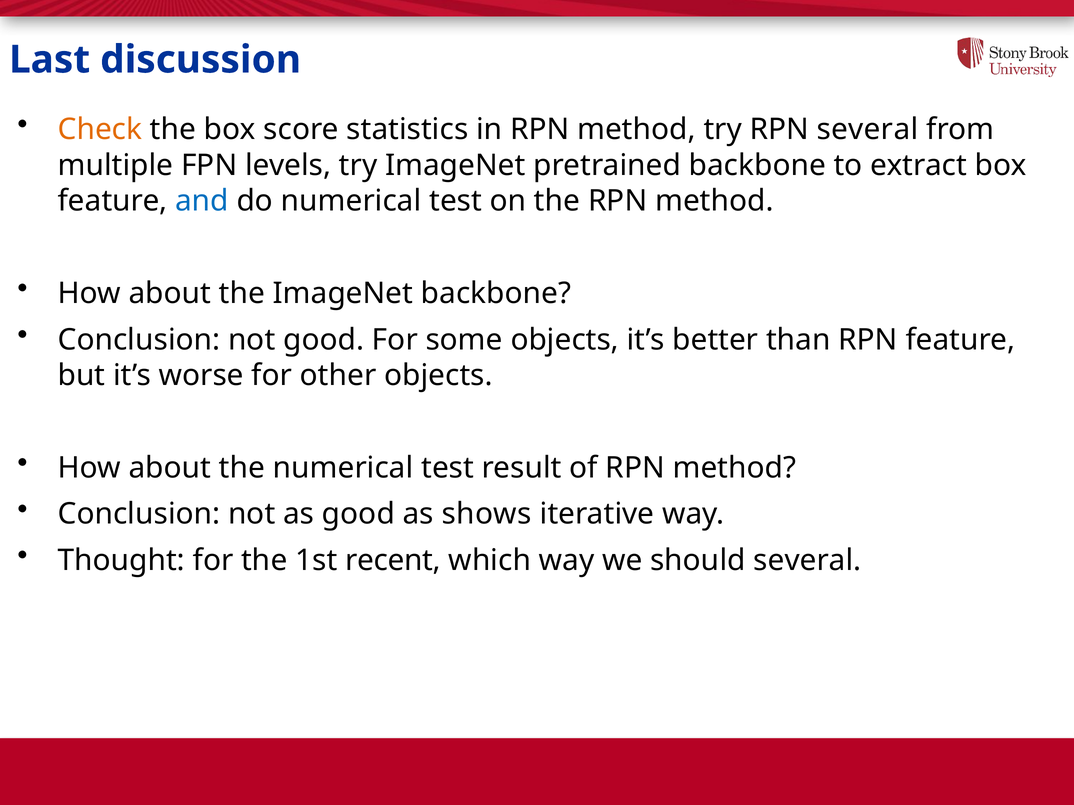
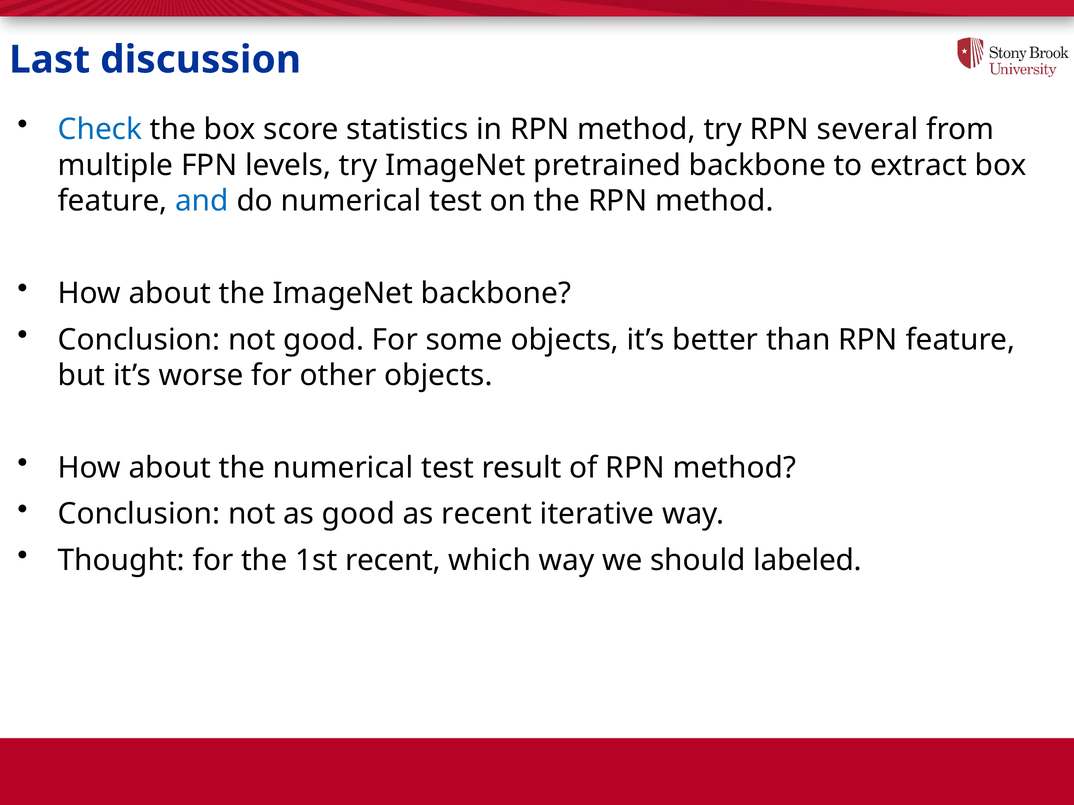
Check colour: orange -> blue (100, 129)
as shows: shows -> recent (487, 514)
should several: several -> labeled (808, 561)
